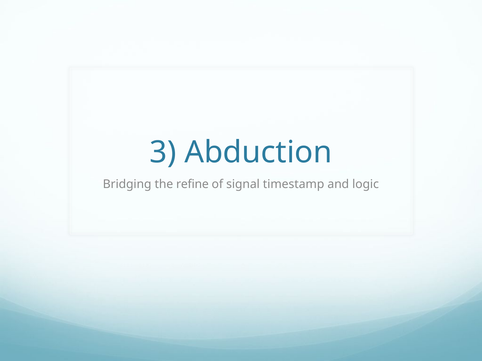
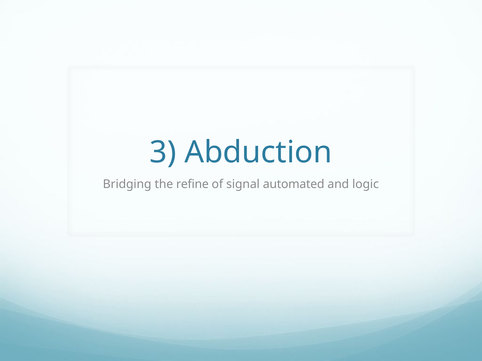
timestamp: timestamp -> automated (294, 184)
